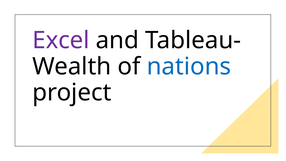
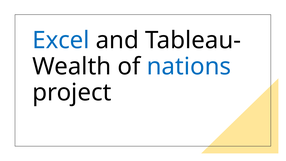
Excel colour: purple -> blue (61, 40)
